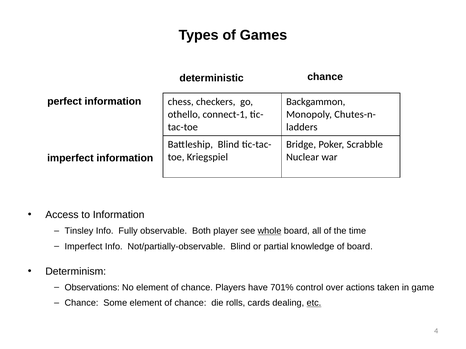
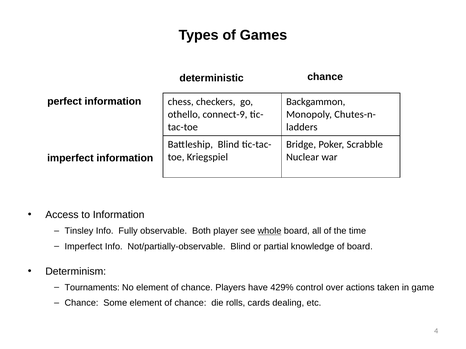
connect-1: connect-1 -> connect-9 (225, 115)
Observations: Observations -> Tournaments (92, 288)
701%: 701% -> 429% (282, 288)
etc underline: present -> none (314, 303)
